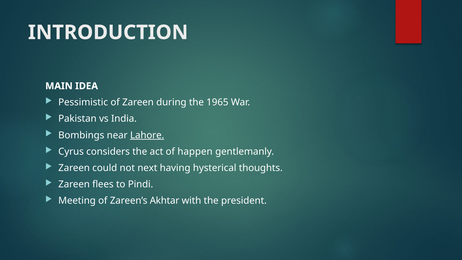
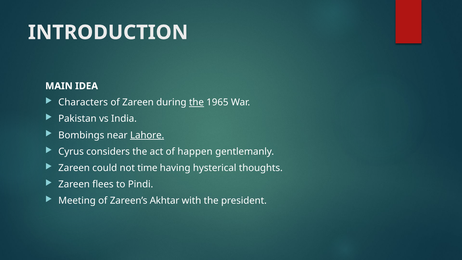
Pessimistic: Pessimistic -> Characters (83, 102)
the underline: none -> present (196, 102)
next: next -> time (147, 168)
